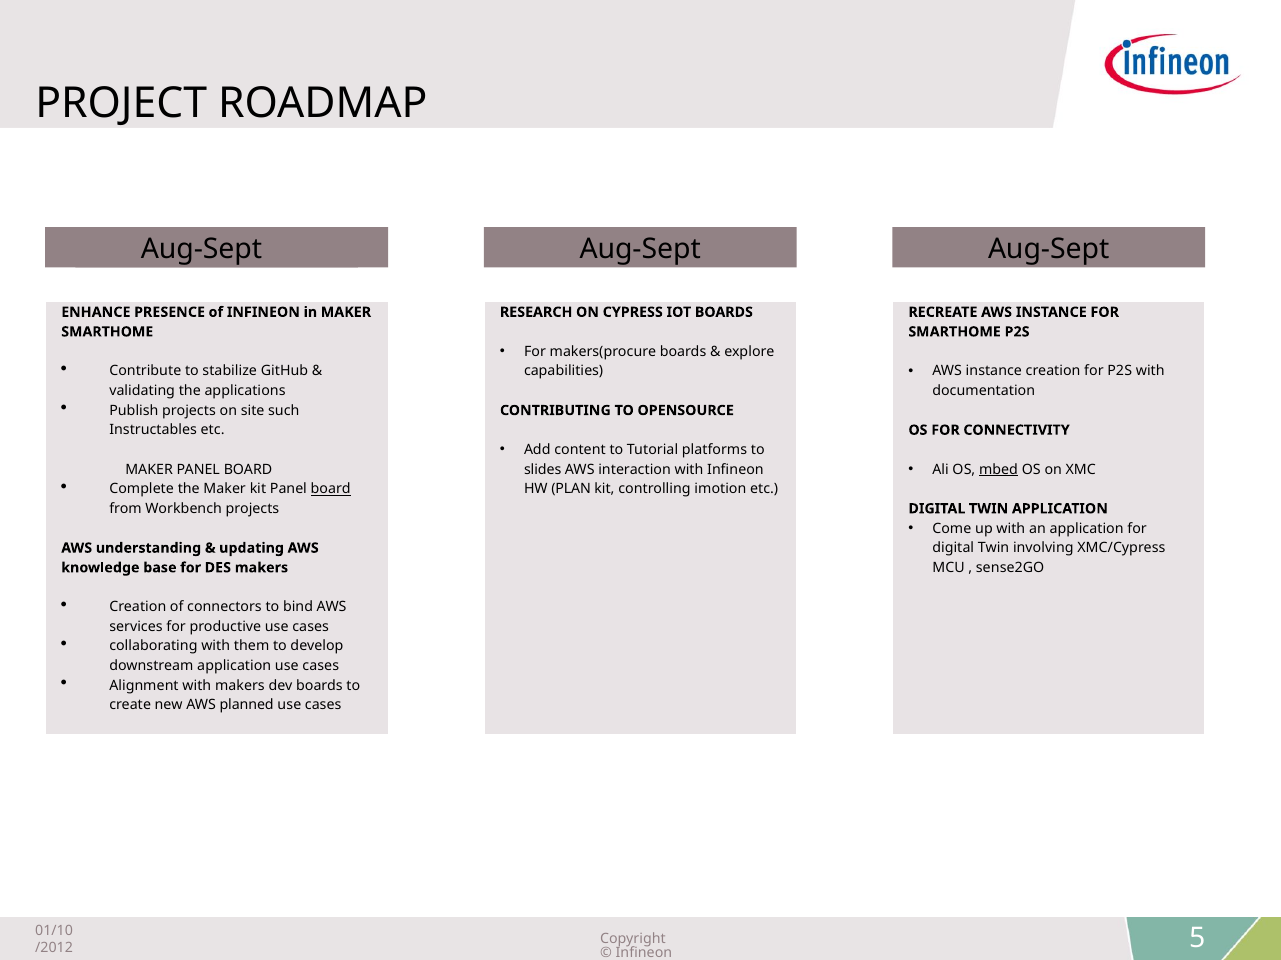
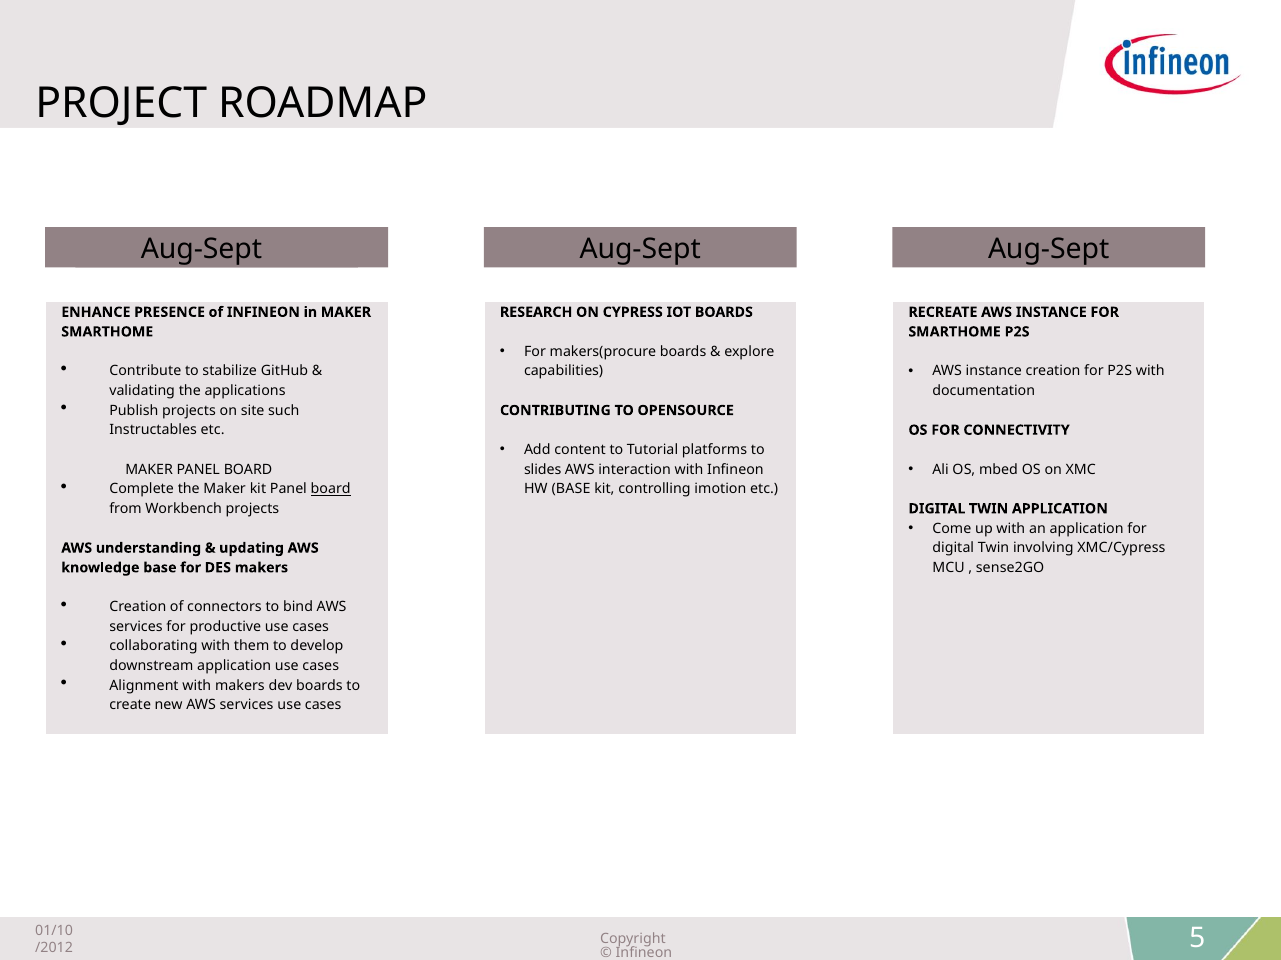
mbed underline: present -> none (999, 470)
HW PLAN: PLAN -> BASE (571, 489)
new AWS planned: planned -> services (247, 706)
